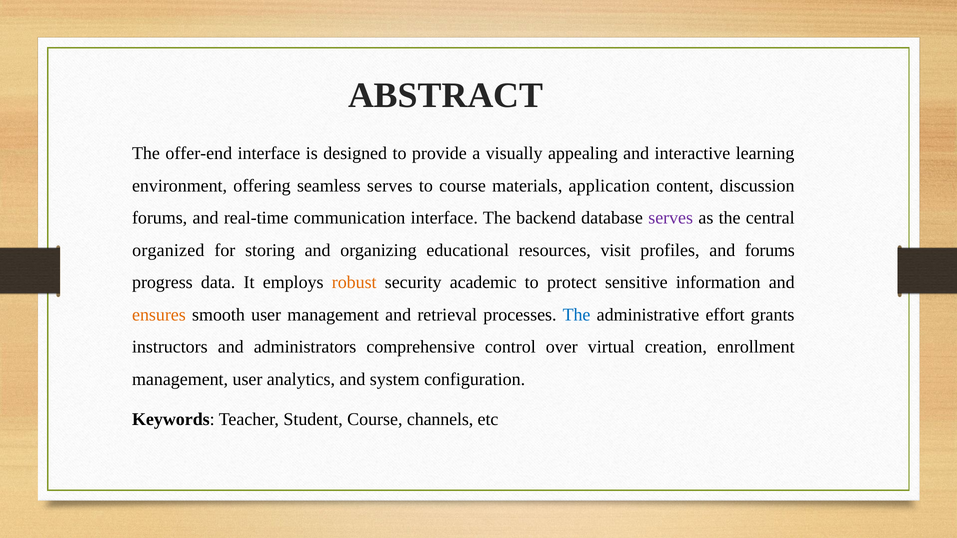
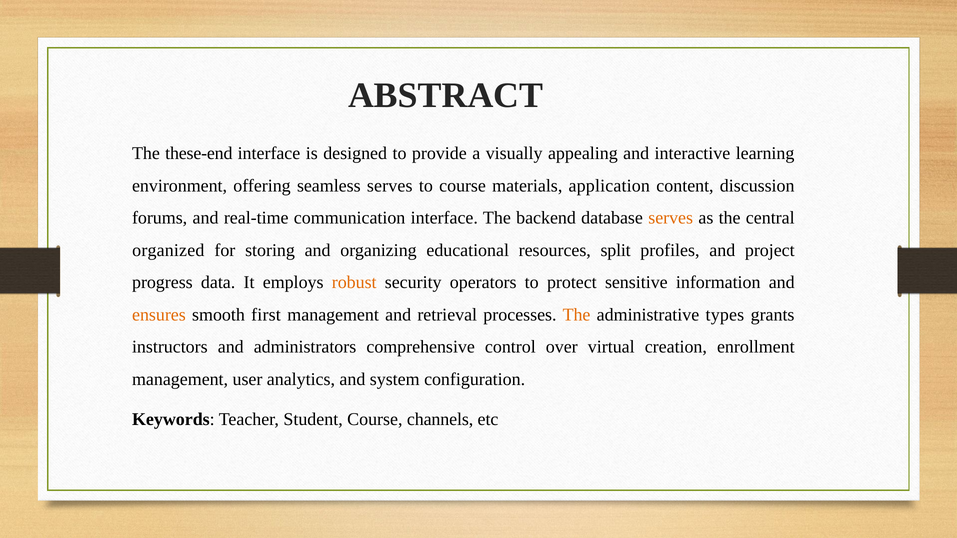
offer-end: offer-end -> these-end (199, 153)
serves colour: purple -> orange (671, 218)
visit: visit -> split (616, 250)
and forums: forums -> project (770, 250)
academic: academic -> operators (483, 283)
smooth user: user -> first (266, 315)
The colour: blue -> orange (577, 315)
effort: effort -> types (725, 315)
